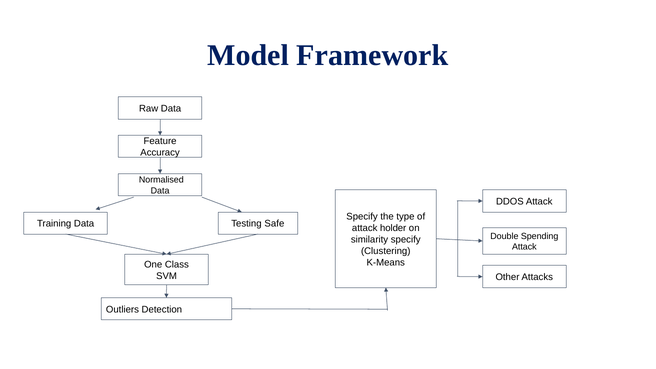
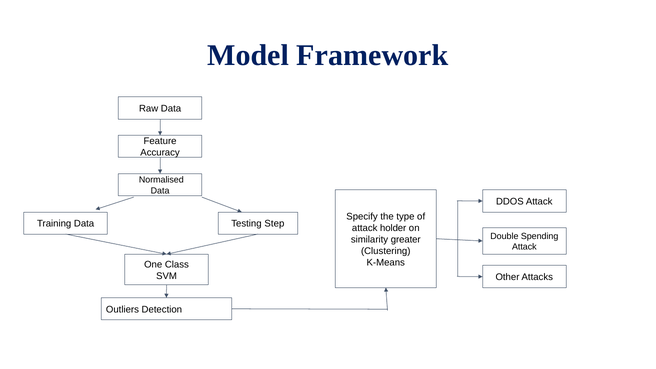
Safe: Safe -> Step (274, 224)
similarity specify: specify -> greater (406, 239)
